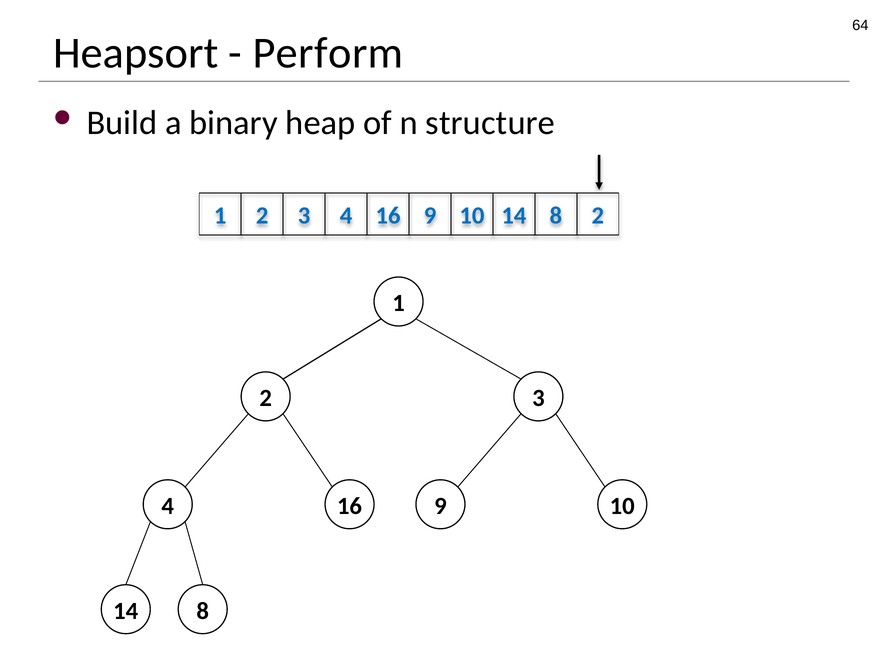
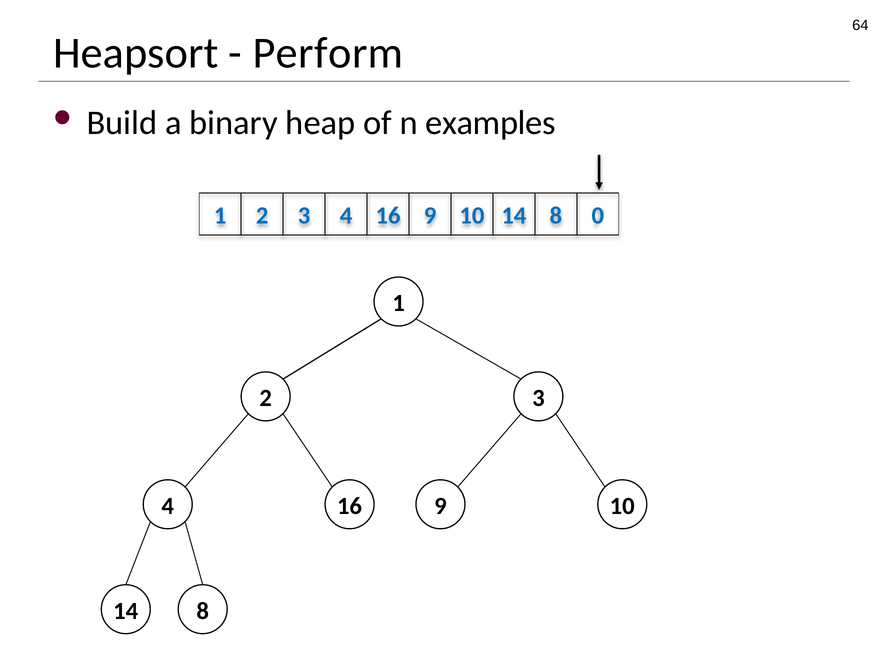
structure: structure -> examples (491, 123)
8 2: 2 -> 0 (598, 216)
